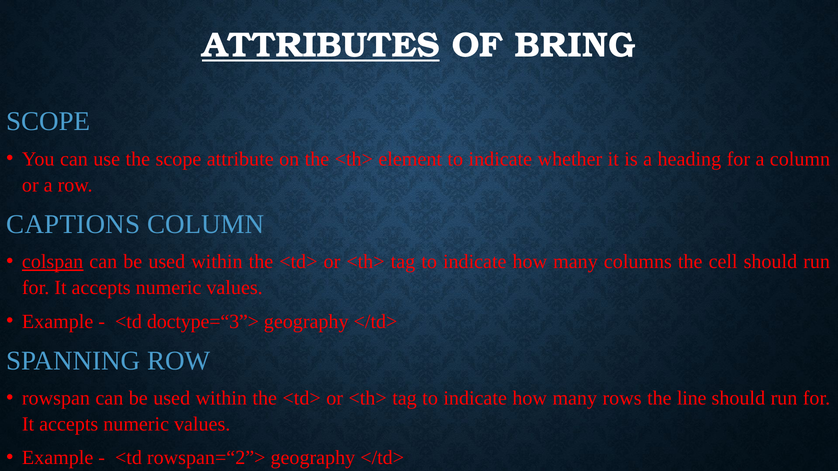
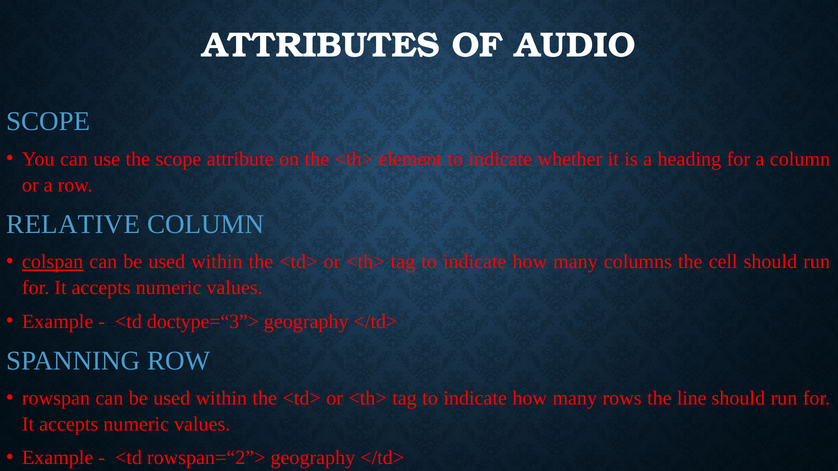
ATTRIBUTES underline: present -> none (321, 45)
BRING: BRING -> AUDIO (575, 45)
CAPTIONS: CAPTIONS -> RELATIVE (73, 224)
